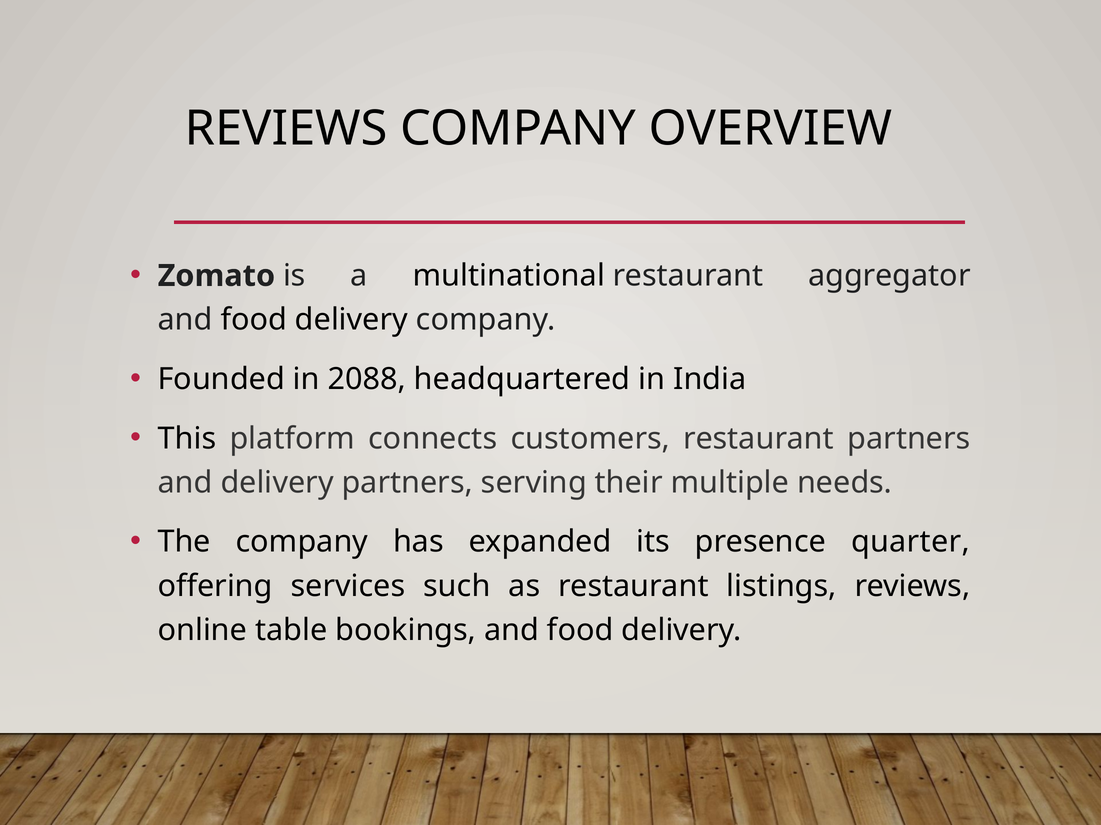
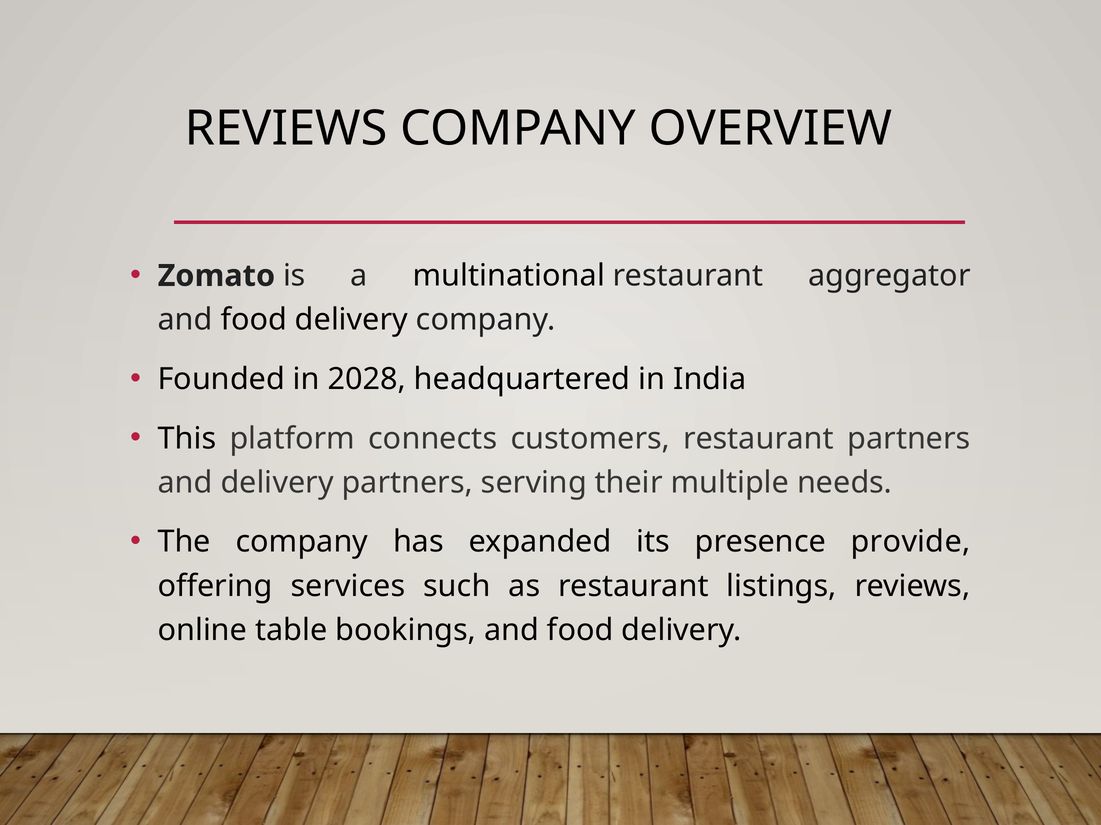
2088: 2088 -> 2028 (367, 380)
quarter: quarter -> provide (911, 542)
